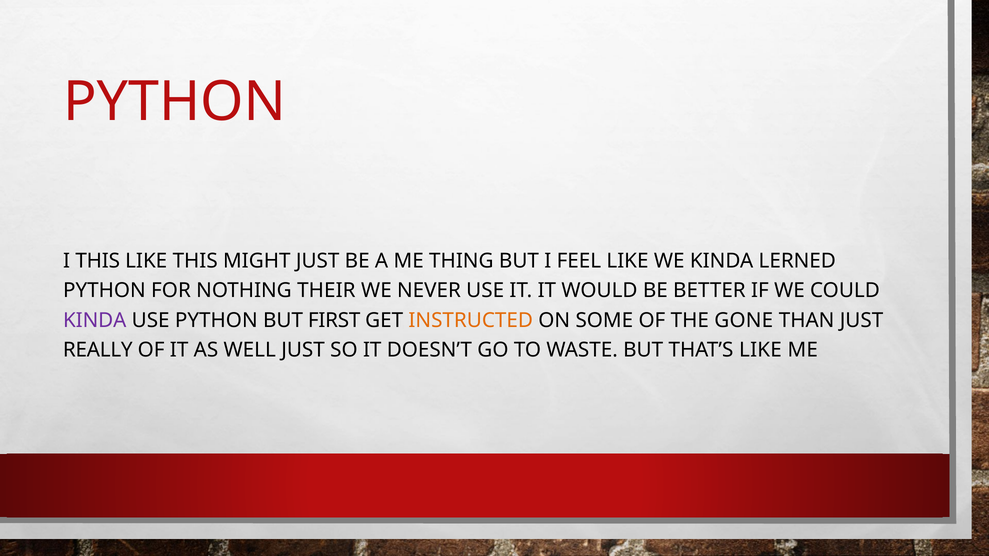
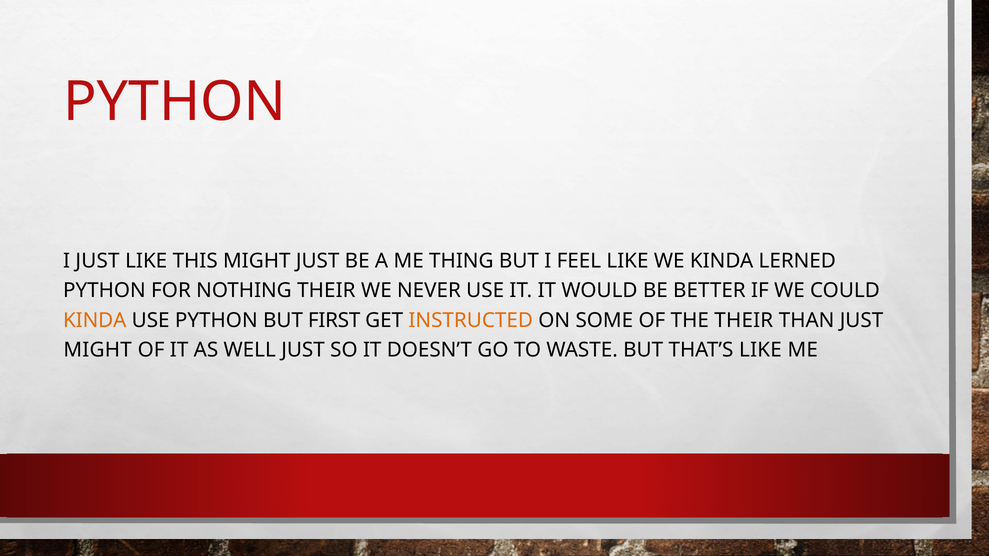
I THIS: THIS -> JUST (97, 261)
KINDA colour: purple -> orange (95, 320)
THE GONE: GONE -> THEIR (744, 320)
REALLY: REALLY -> MIGHT (98, 350)
